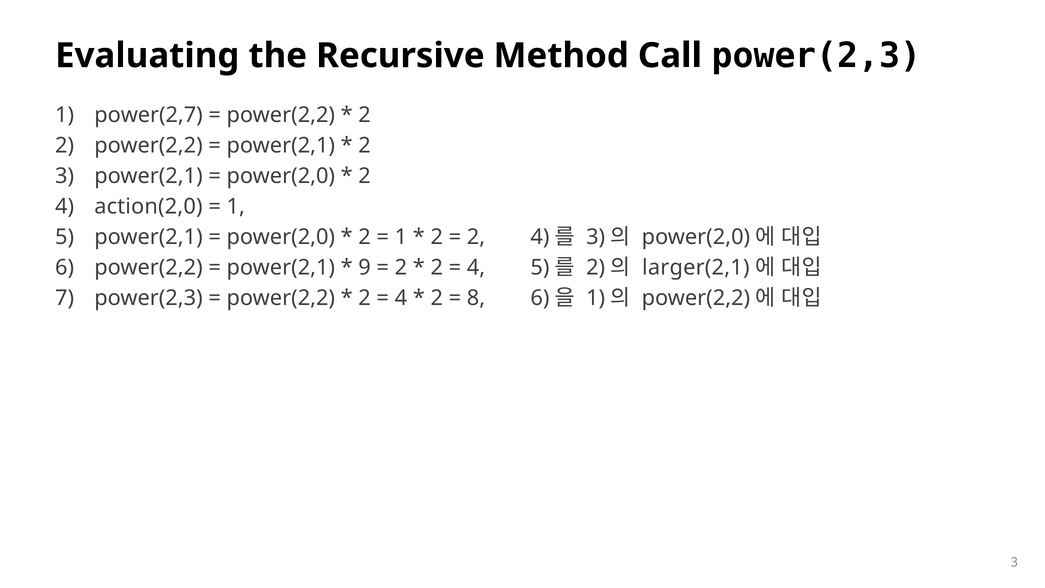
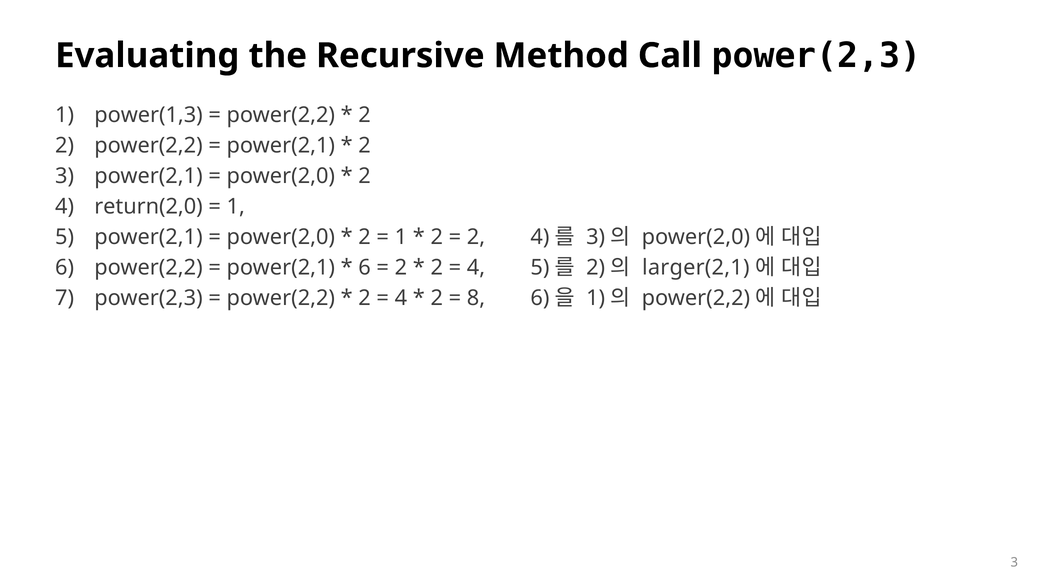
power(2,7: power(2,7 -> power(1,3 (149, 115)
action(2,0: action(2,0 -> return(2,0 (149, 206)
9: 9 -> 6 (365, 267)
